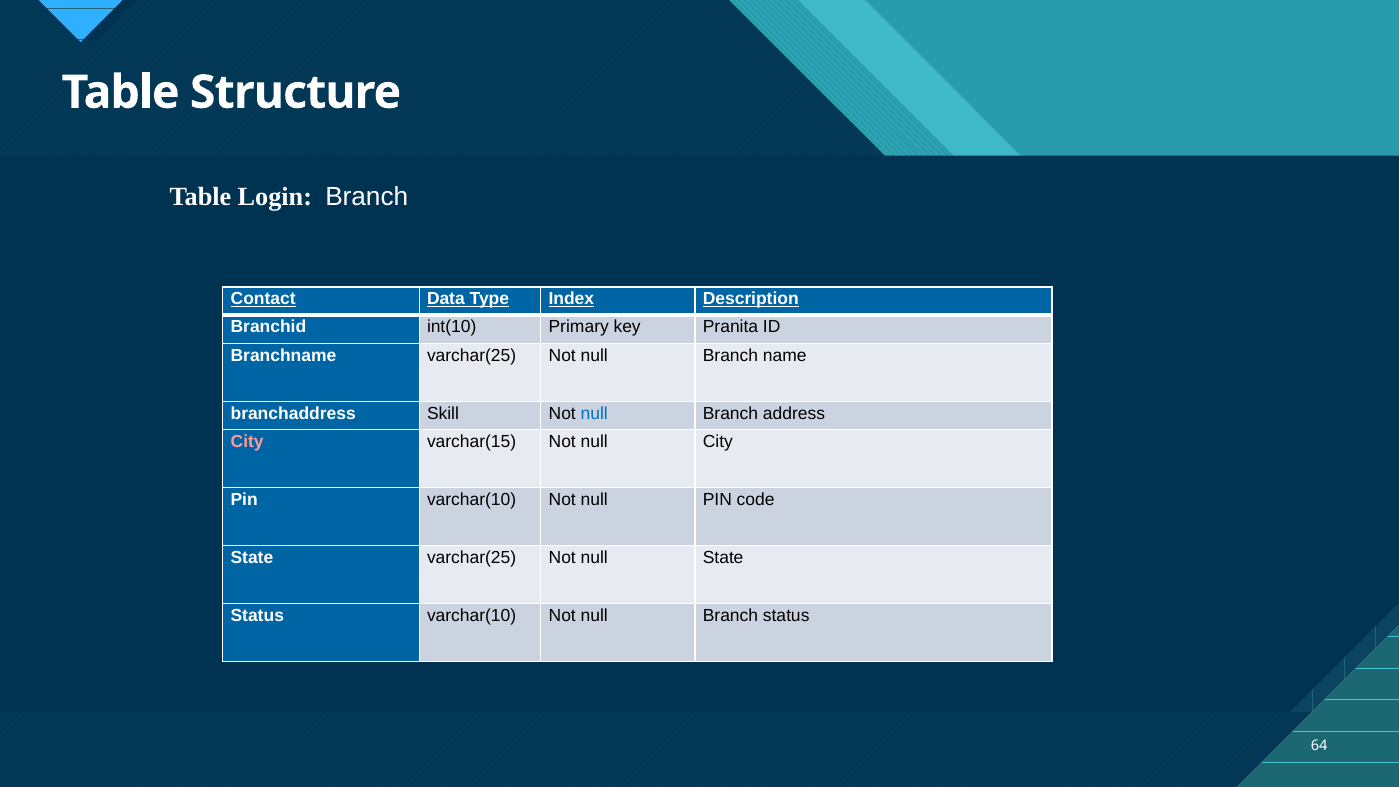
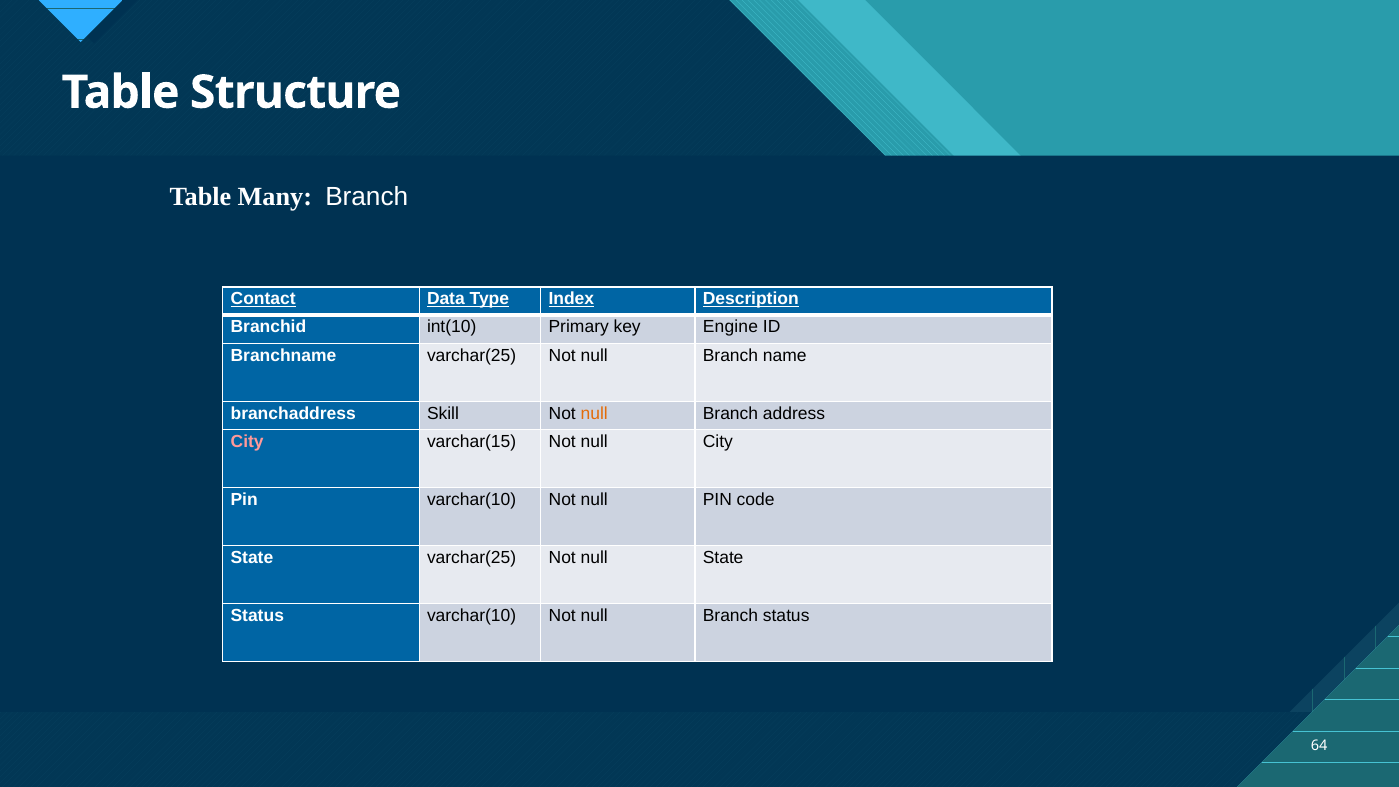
Login: Login -> Many (275, 197)
Pranita: Pranita -> Engine (730, 327)
null colour: blue -> orange (594, 413)
